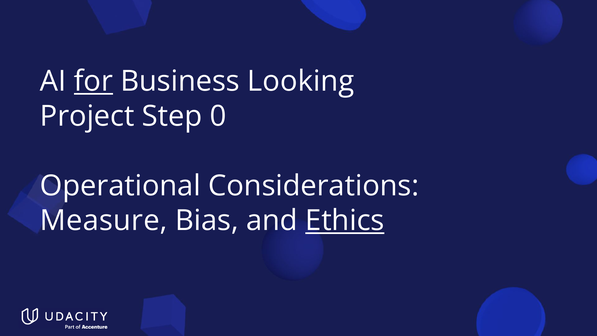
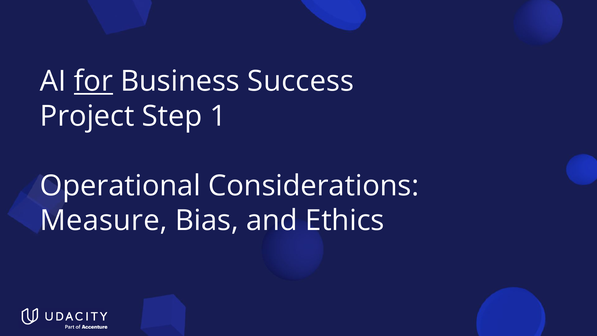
Looking: Looking -> Success (301, 81)
0: 0 -> 1 (218, 116)
Ethics underline: present -> none (345, 220)
